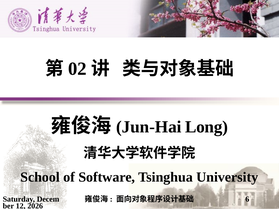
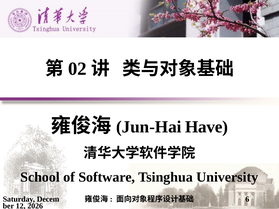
Long: Long -> Have (206, 127)
